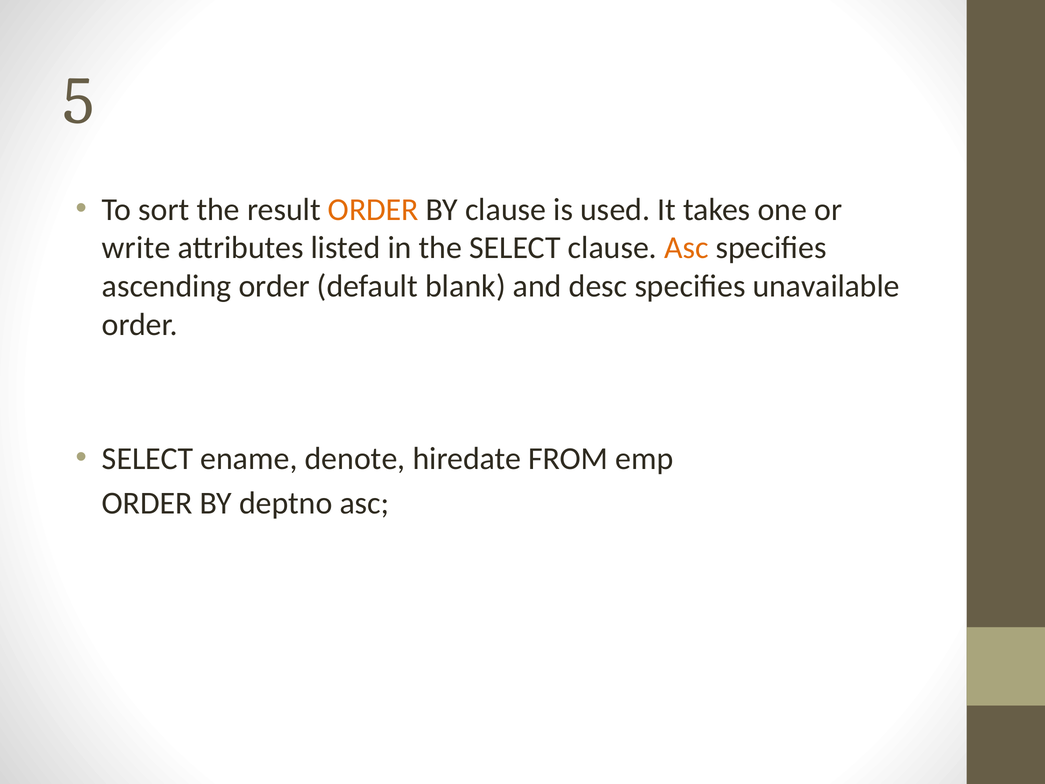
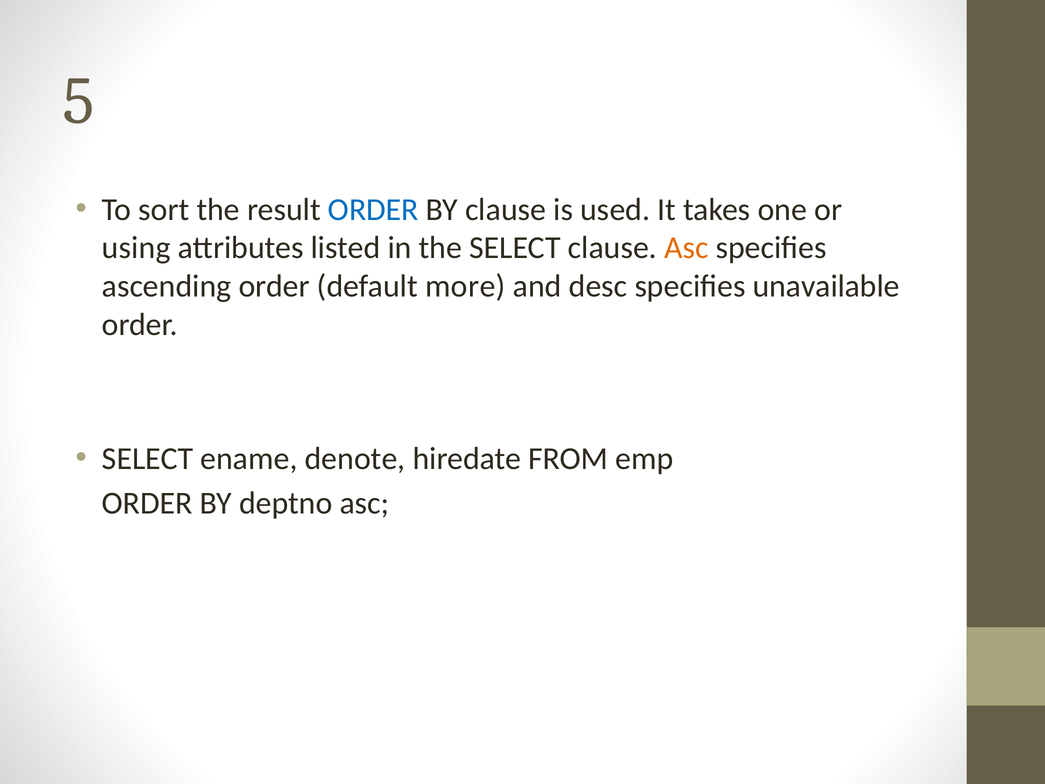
ORDER colour: orange -> blue (373, 209)
write: write -> using (136, 248)
blank: blank -> more (465, 286)
